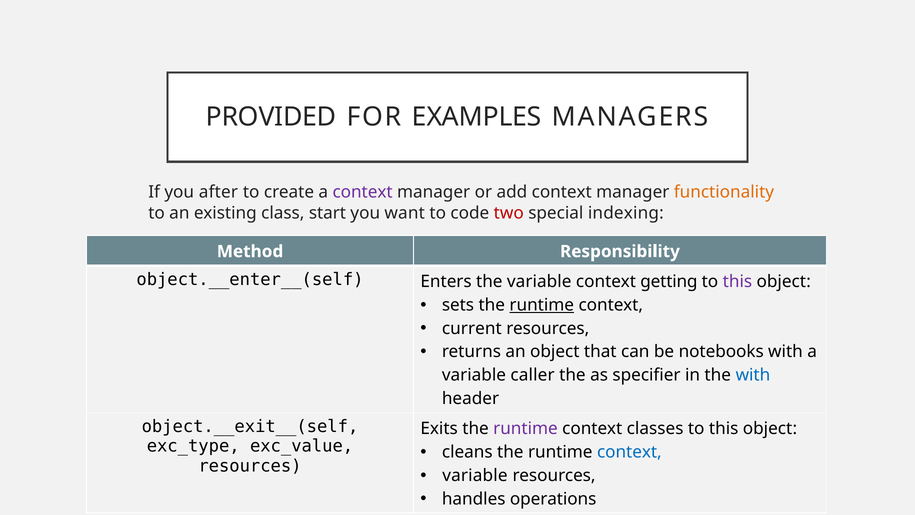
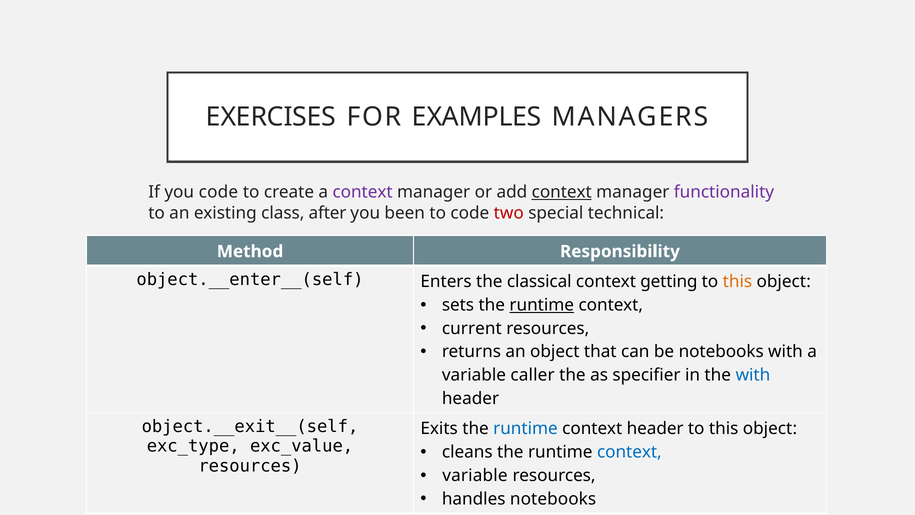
PROVIDED: PROVIDED -> EXERCISES (271, 117)
you after: after -> code (218, 192)
context underline: none -> present (562, 192)
functionality colour: orange -> purple (724, 192)
start: start -> after (328, 213)
want: want -> been (405, 213)
indexing: indexing -> technical (626, 213)
the variable: variable -> classical (539, 282)
this colour: purple -> orange (737, 282)
runtime colour: purple -> blue (525, 429)
context classes: classes -> header (655, 429)
handles operations: operations -> notebooks (553, 499)
